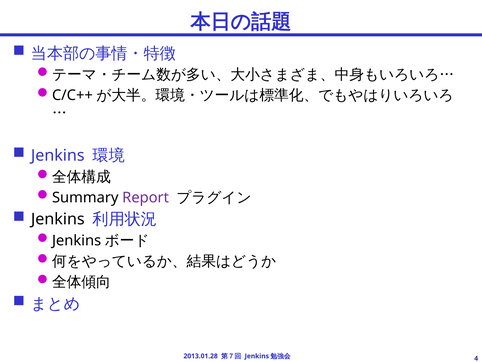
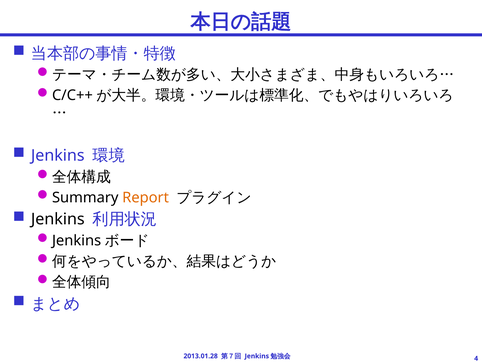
Report colour: purple -> orange (146, 197)
